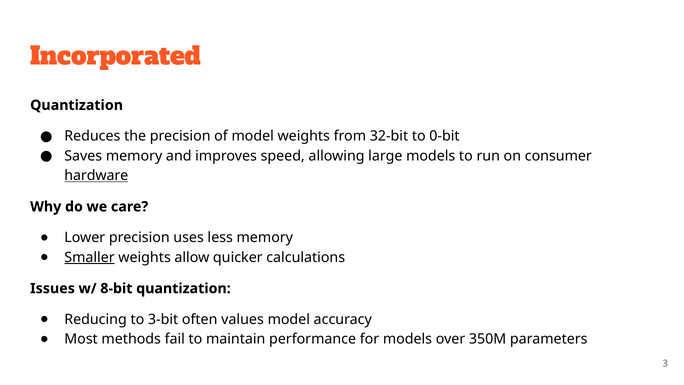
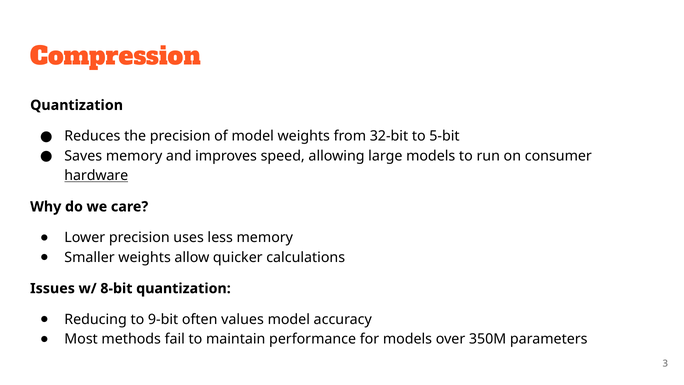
Incorporated: Incorporated -> Compression (115, 57)
0-bit: 0-bit -> 5-bit (444, 136)
Smaller underline: present -> none (90, 257)
3-bit: 3-bit -> 9-bit (163, 319)
